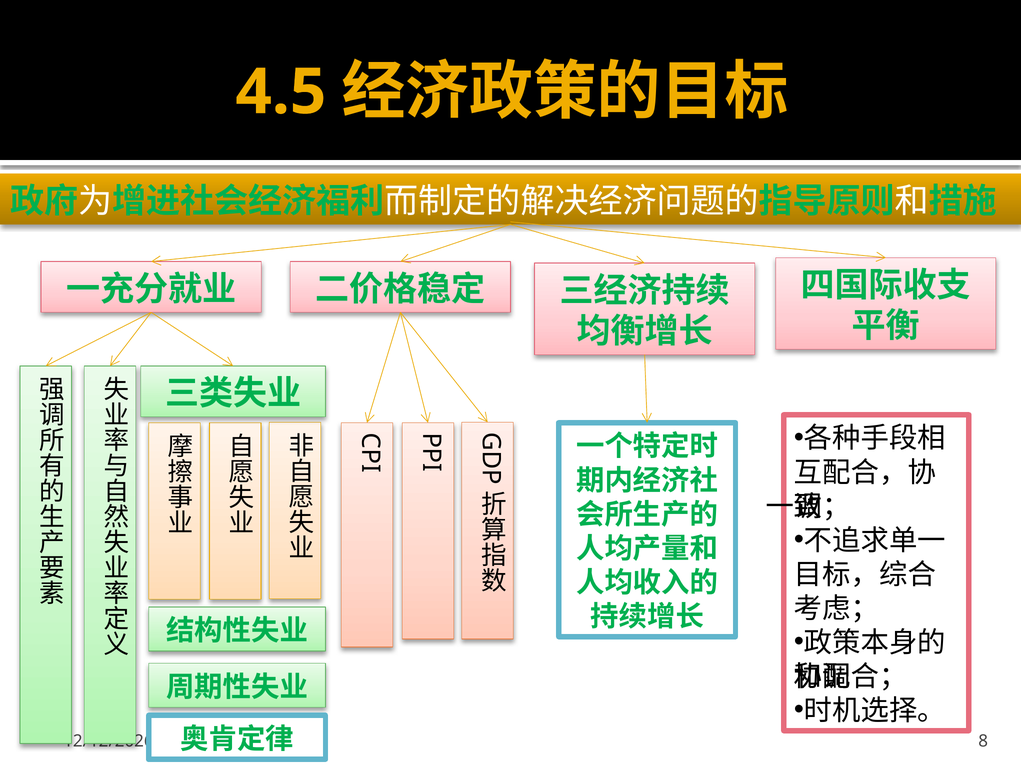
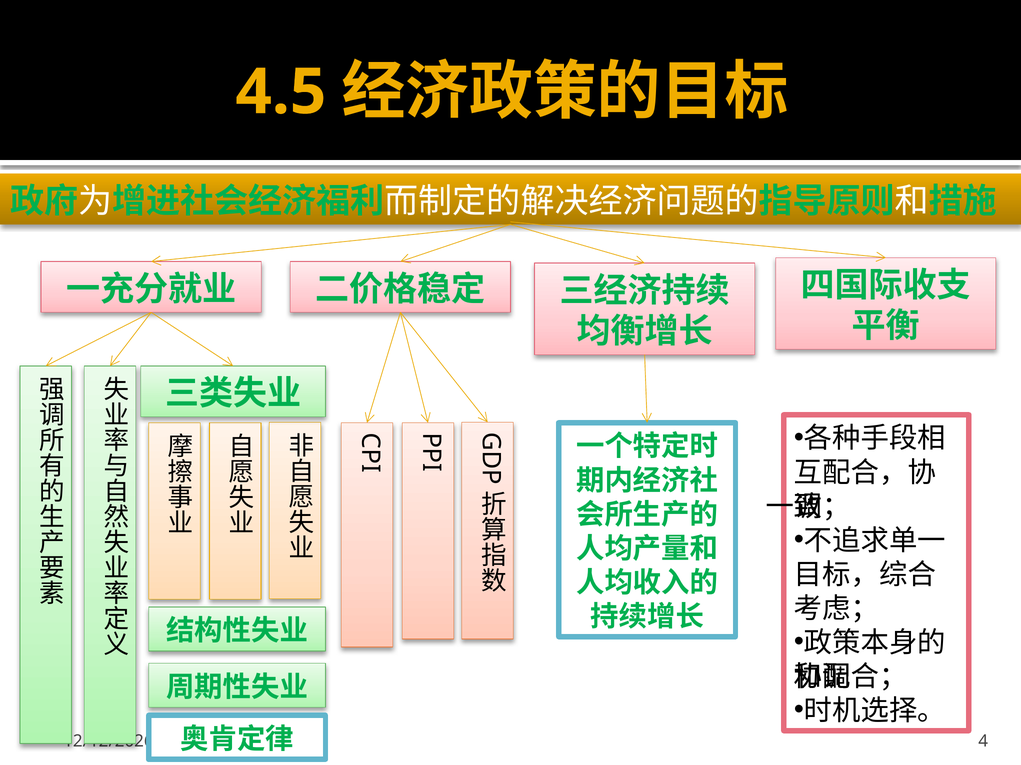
8: 8 -> 4 (983, 742)
